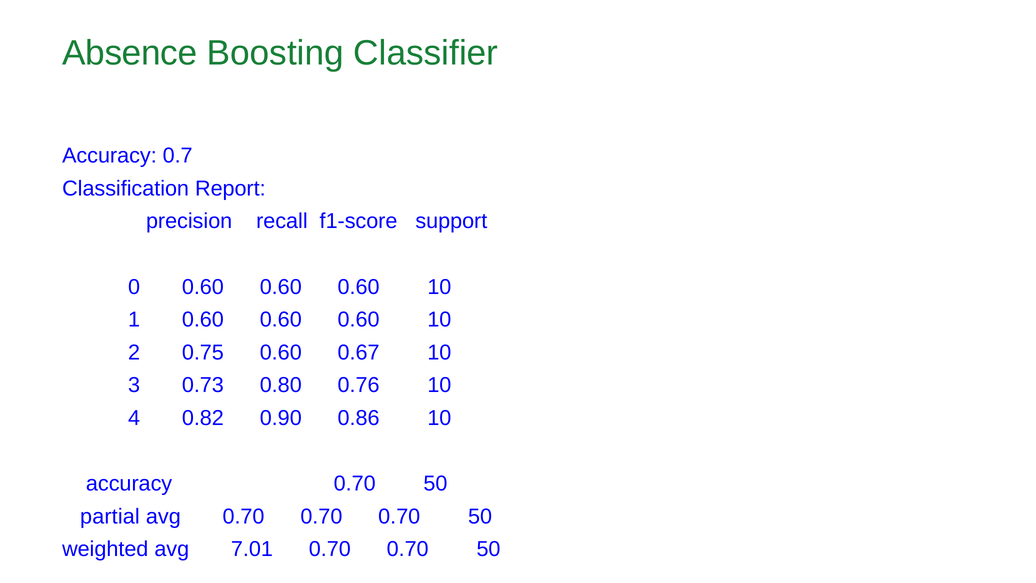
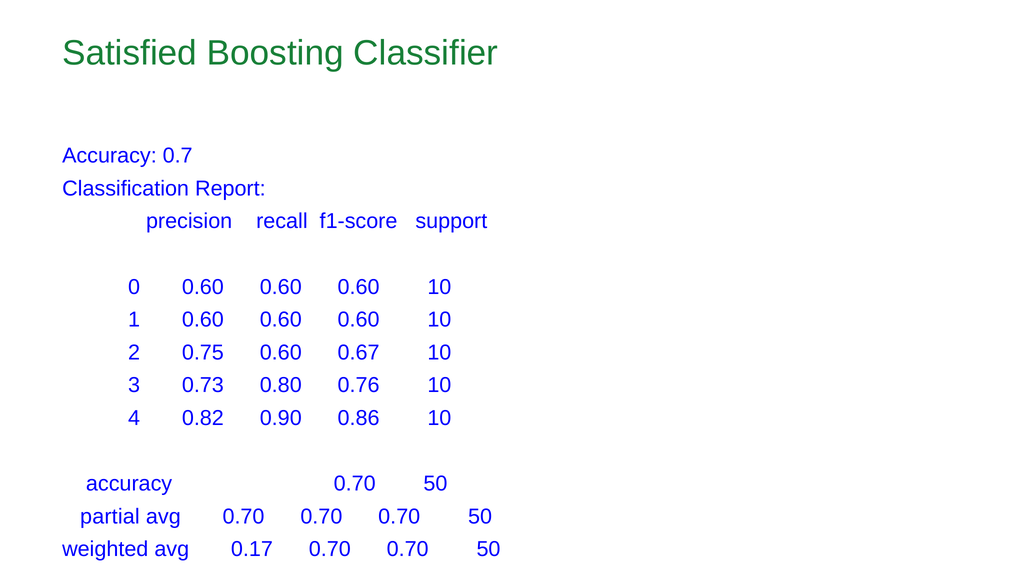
Absence: Absence -> Satisfied (130, 53)
7.01: 7.01 -> 0.17 (252, 549)
